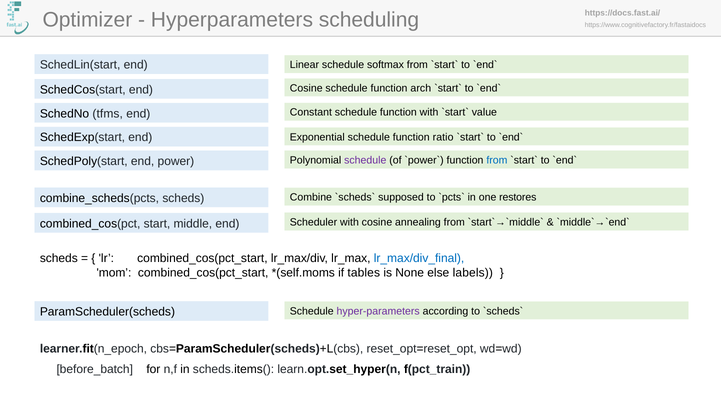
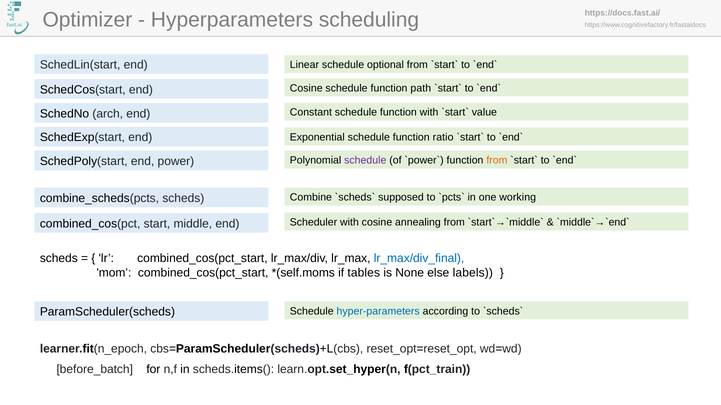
softmax: softmax -> optional (385, 65)
arch: arch -> path (421, 88)
tfms: tfms -> arch (108, 114)
from colour: blue -> orange (497, 160)
restores: restores -> working (518, 198)
hyper-parameters colour: purple -> blue (378, 312)
